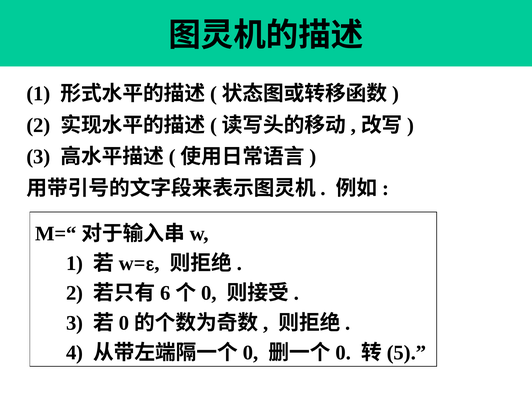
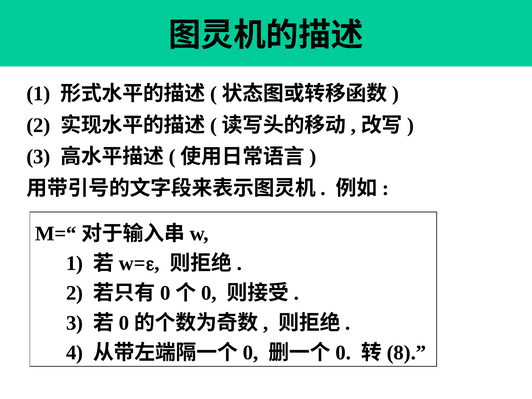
6: 6 -> 0 (165, 293)
5: 5 -> 8 (406, 353)
